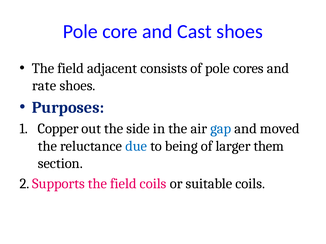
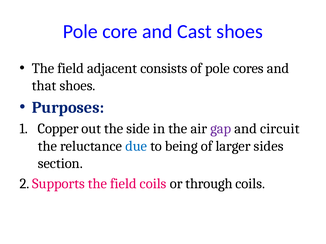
rate: rate -> that (44, 86)
gap colour: blue -> purple (221, 129)
moved: moved -> circuit (280, 129)
them: them -> sides (269, 146)
suitable: suitable -> through (209, 184)
